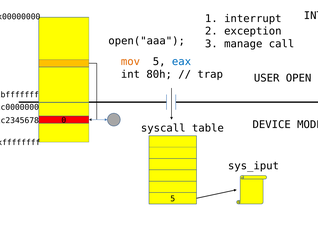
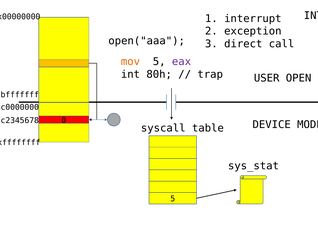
manage: manage -> direct (243, 44)
eax colour: blue -> purple (182, 62)
sys_iput: sys_iput -> sys_stat (253, 166)
